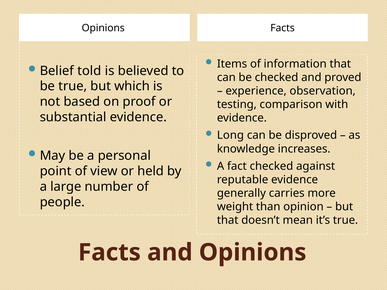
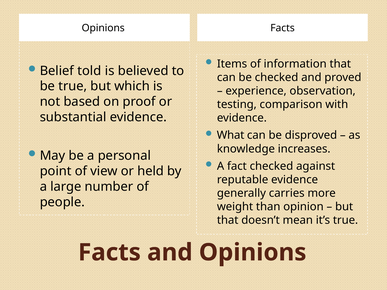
Long: Long -> What (231, 135)
